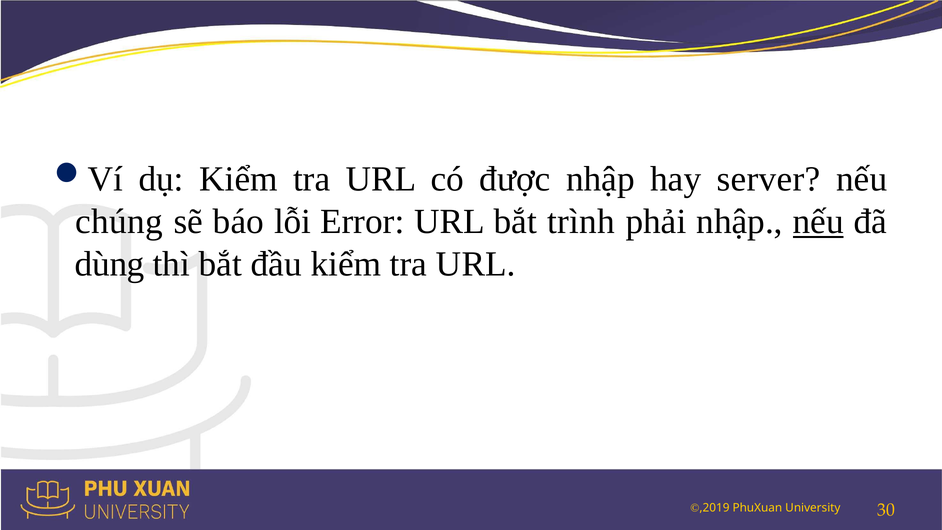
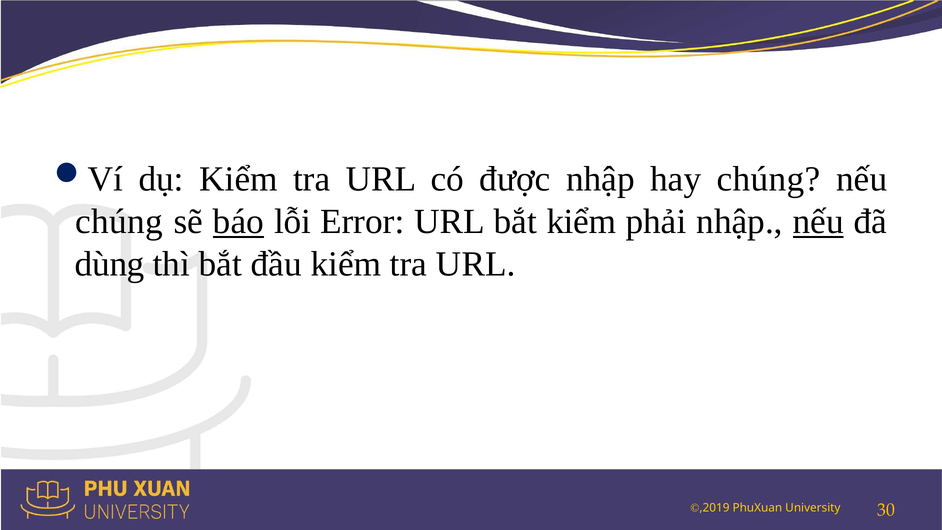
hay server: server -> chúng (769, 179)
báo underline: none -> present (238, 222)
bắt trình: trình -> kiểm (581, 222)
